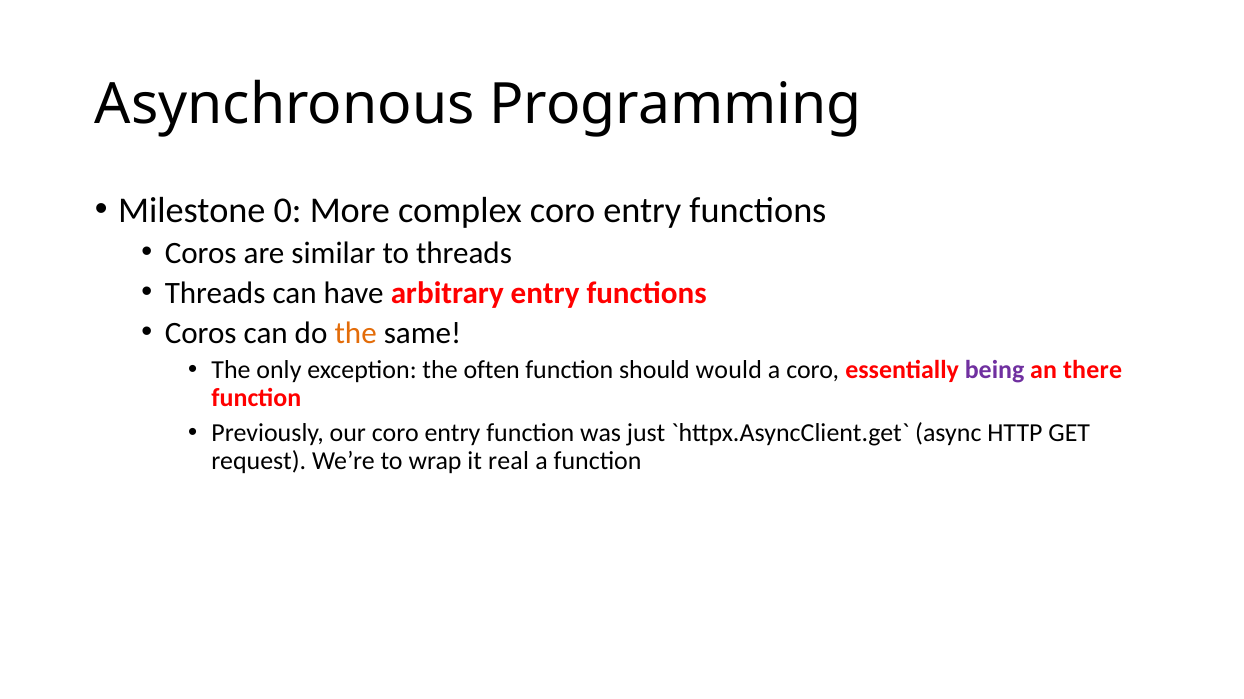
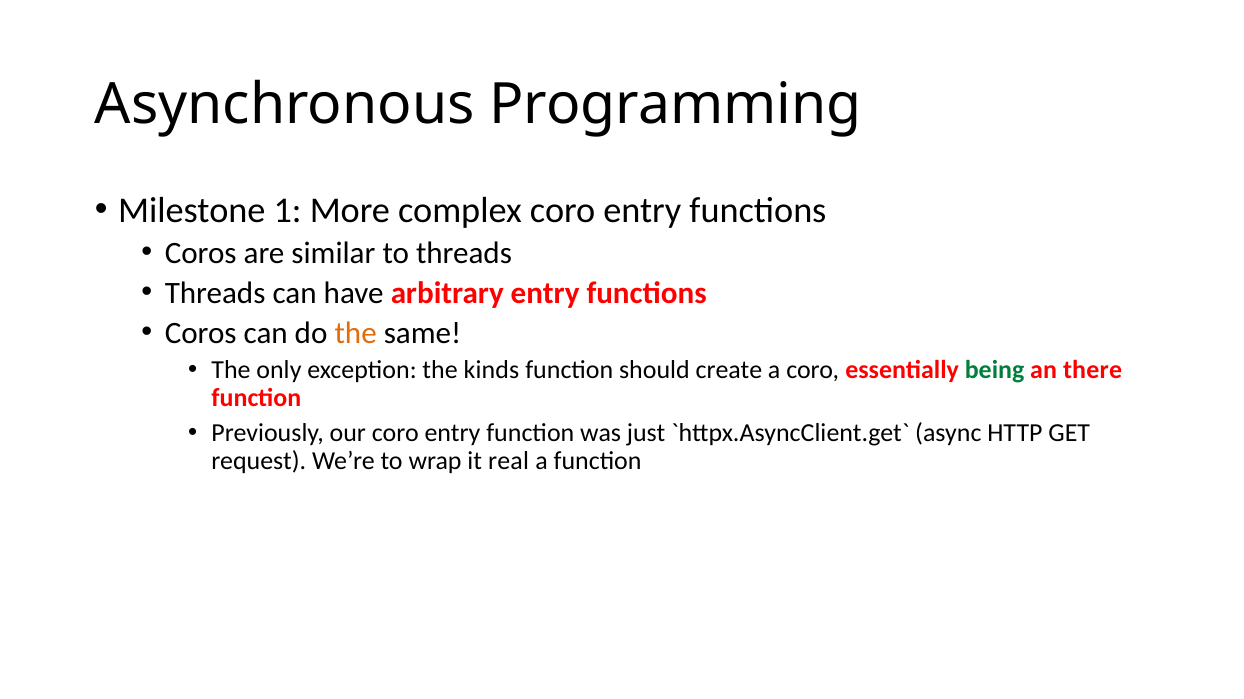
0: 0 -> 1 (288, 210)
often: often -> kinds (491, 371)
would: would -> create (729, 371)
being colour: purple -> green (995, 371)
